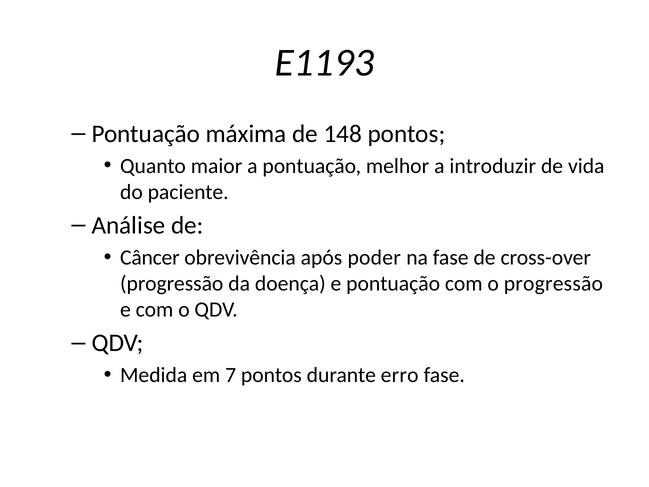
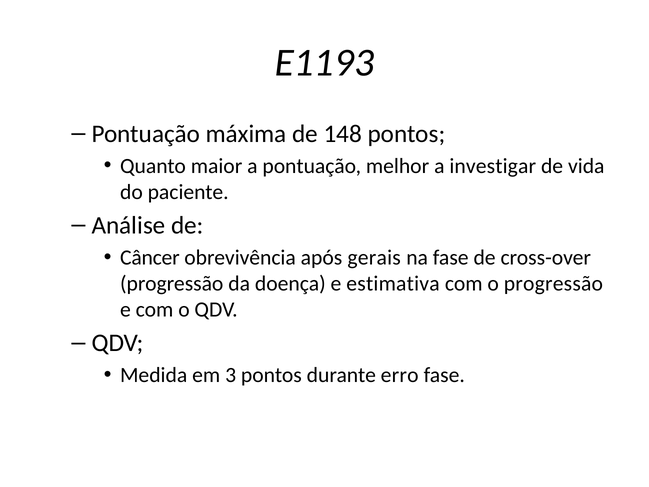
introduzir: introduzir -> investigar (493, 166)
poder: poder -> gerais (374, 258)
e pontuação: pontuação -> estimativa (393, 284)
7: 7 -> 3 (231, 375)
